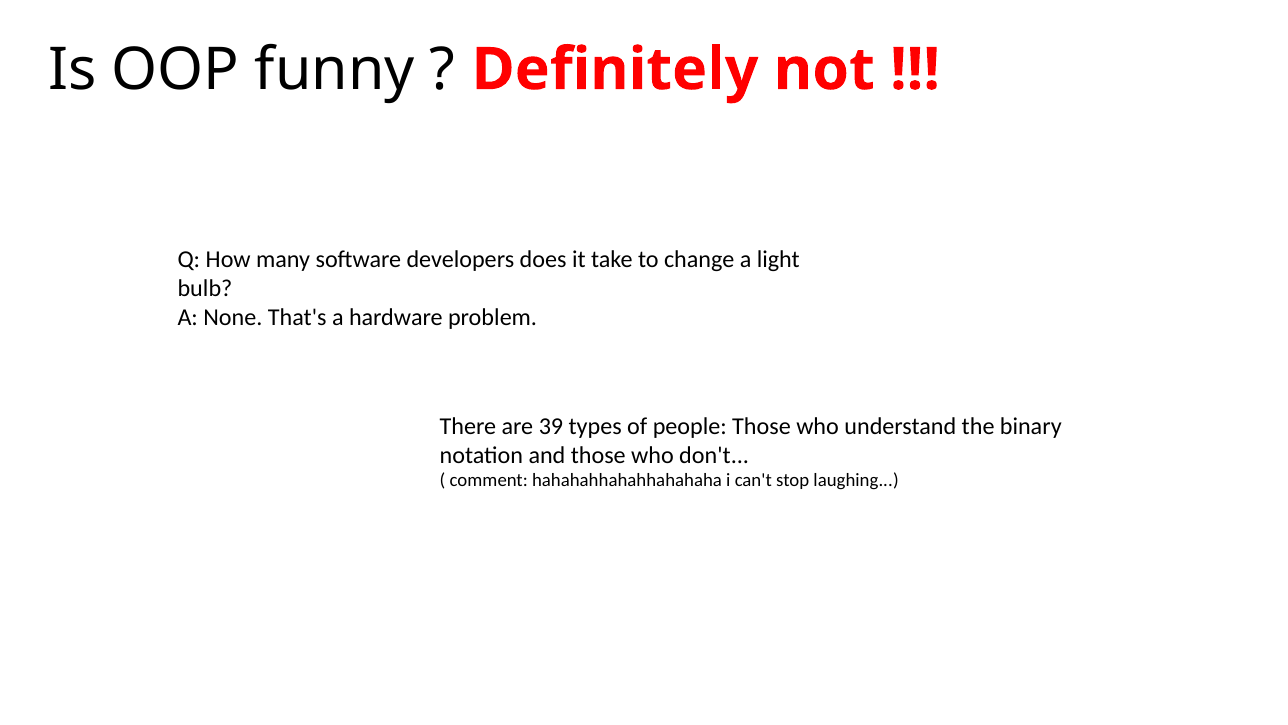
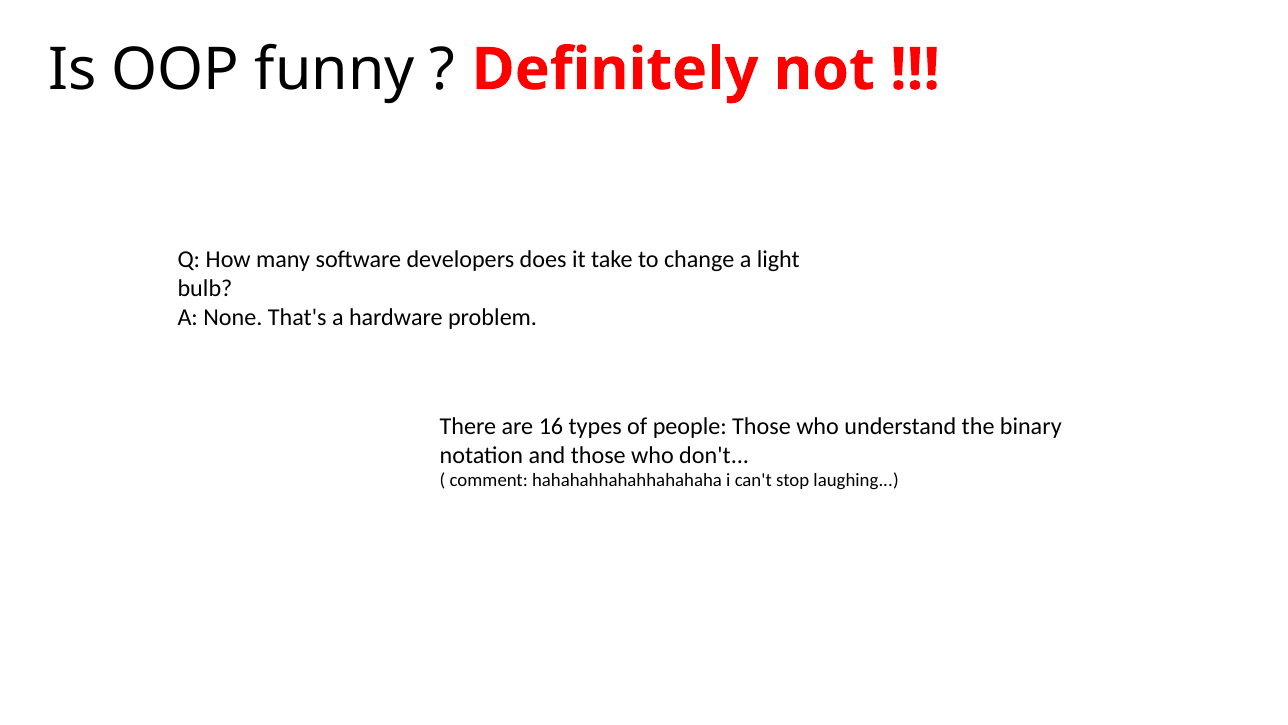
39: 39 -> 16 (551, 426)
